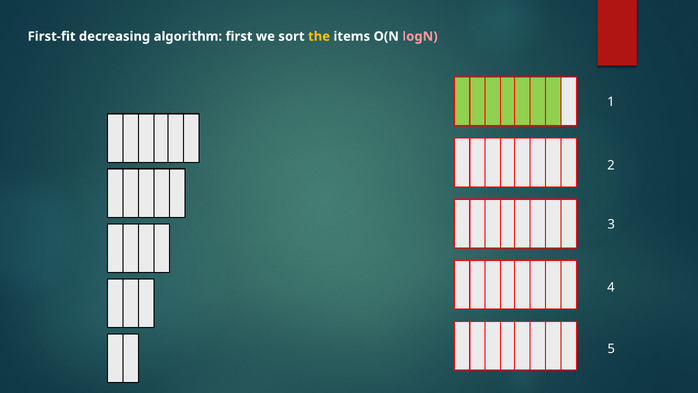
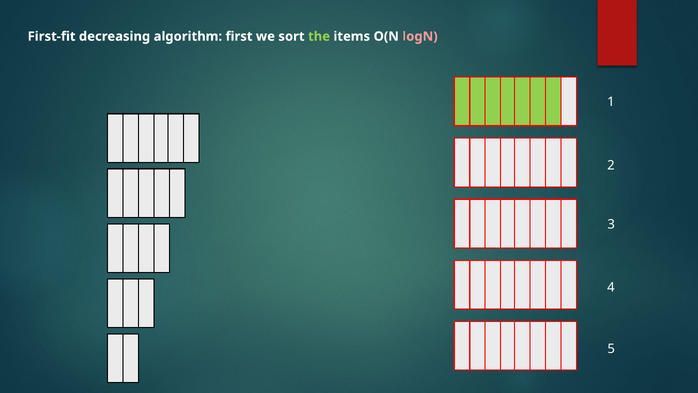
the colour: yellow -> light green (319, 36)
